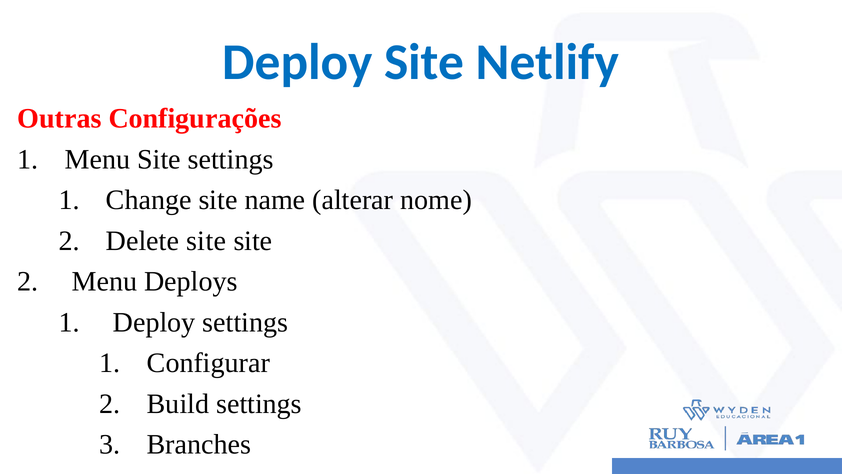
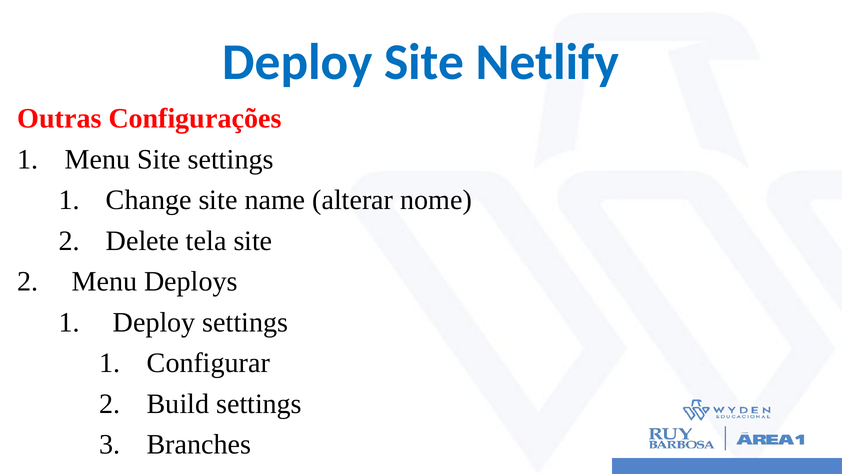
Delete site: site -> tela (206, 241)
